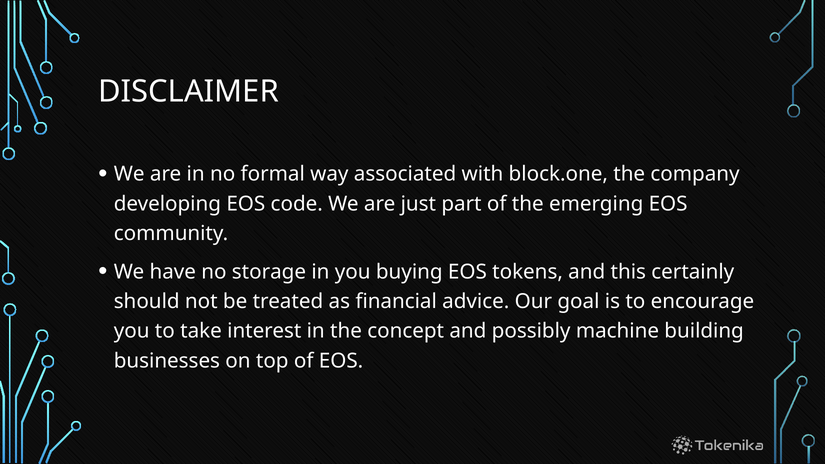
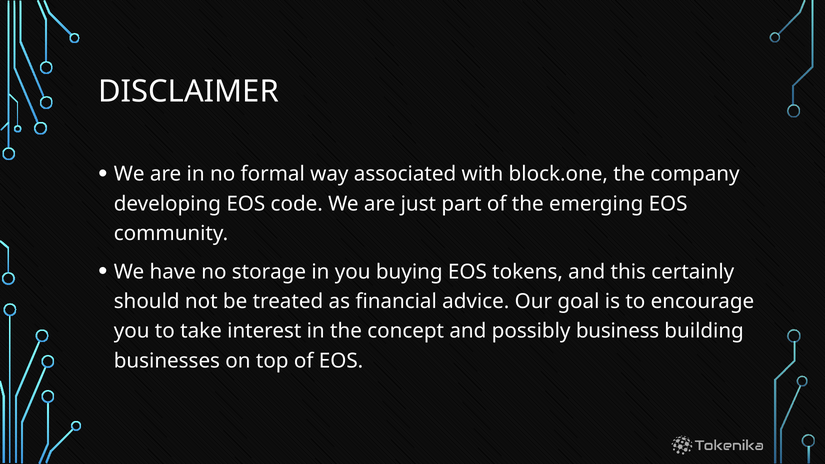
machine: machine -> business (618, 331)
